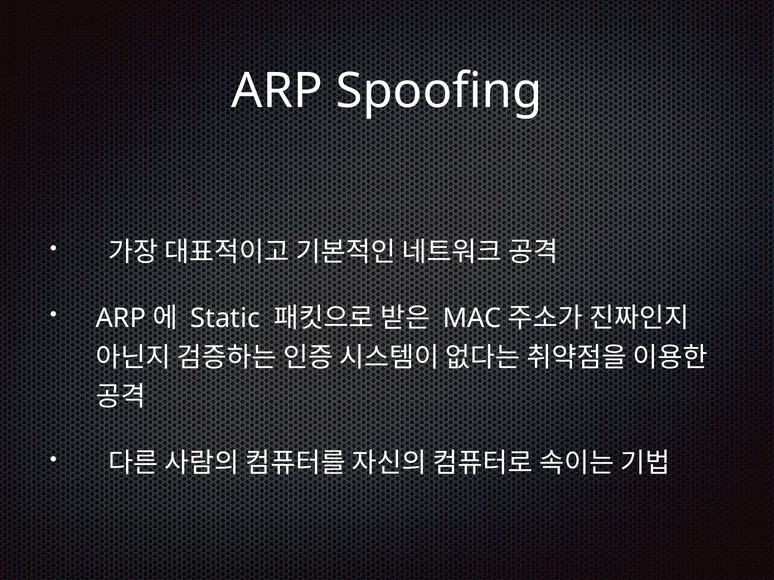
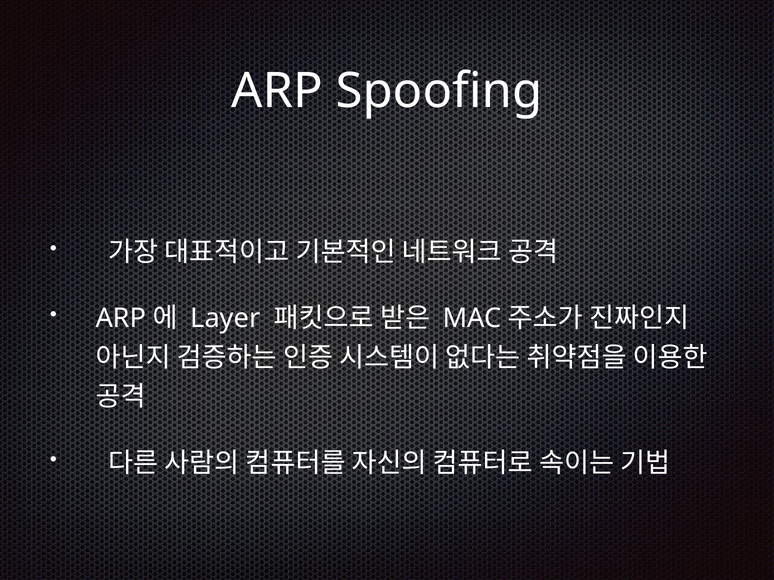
Static: Static -> Layer (225, 319)
